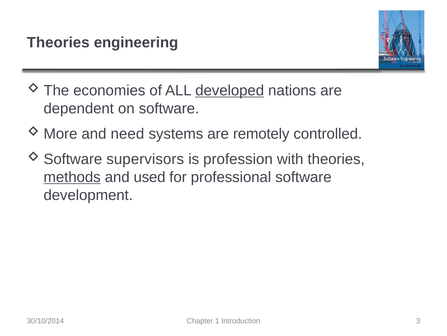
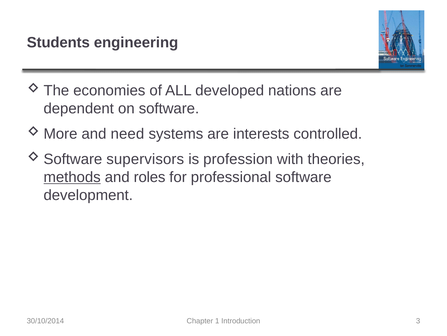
Theories: Theories -> Students (58, 42)
developed underline: present -> none (230, 90)
remotely: remotely -> interests (261, 134)
used: used -> roles (150, 177)
